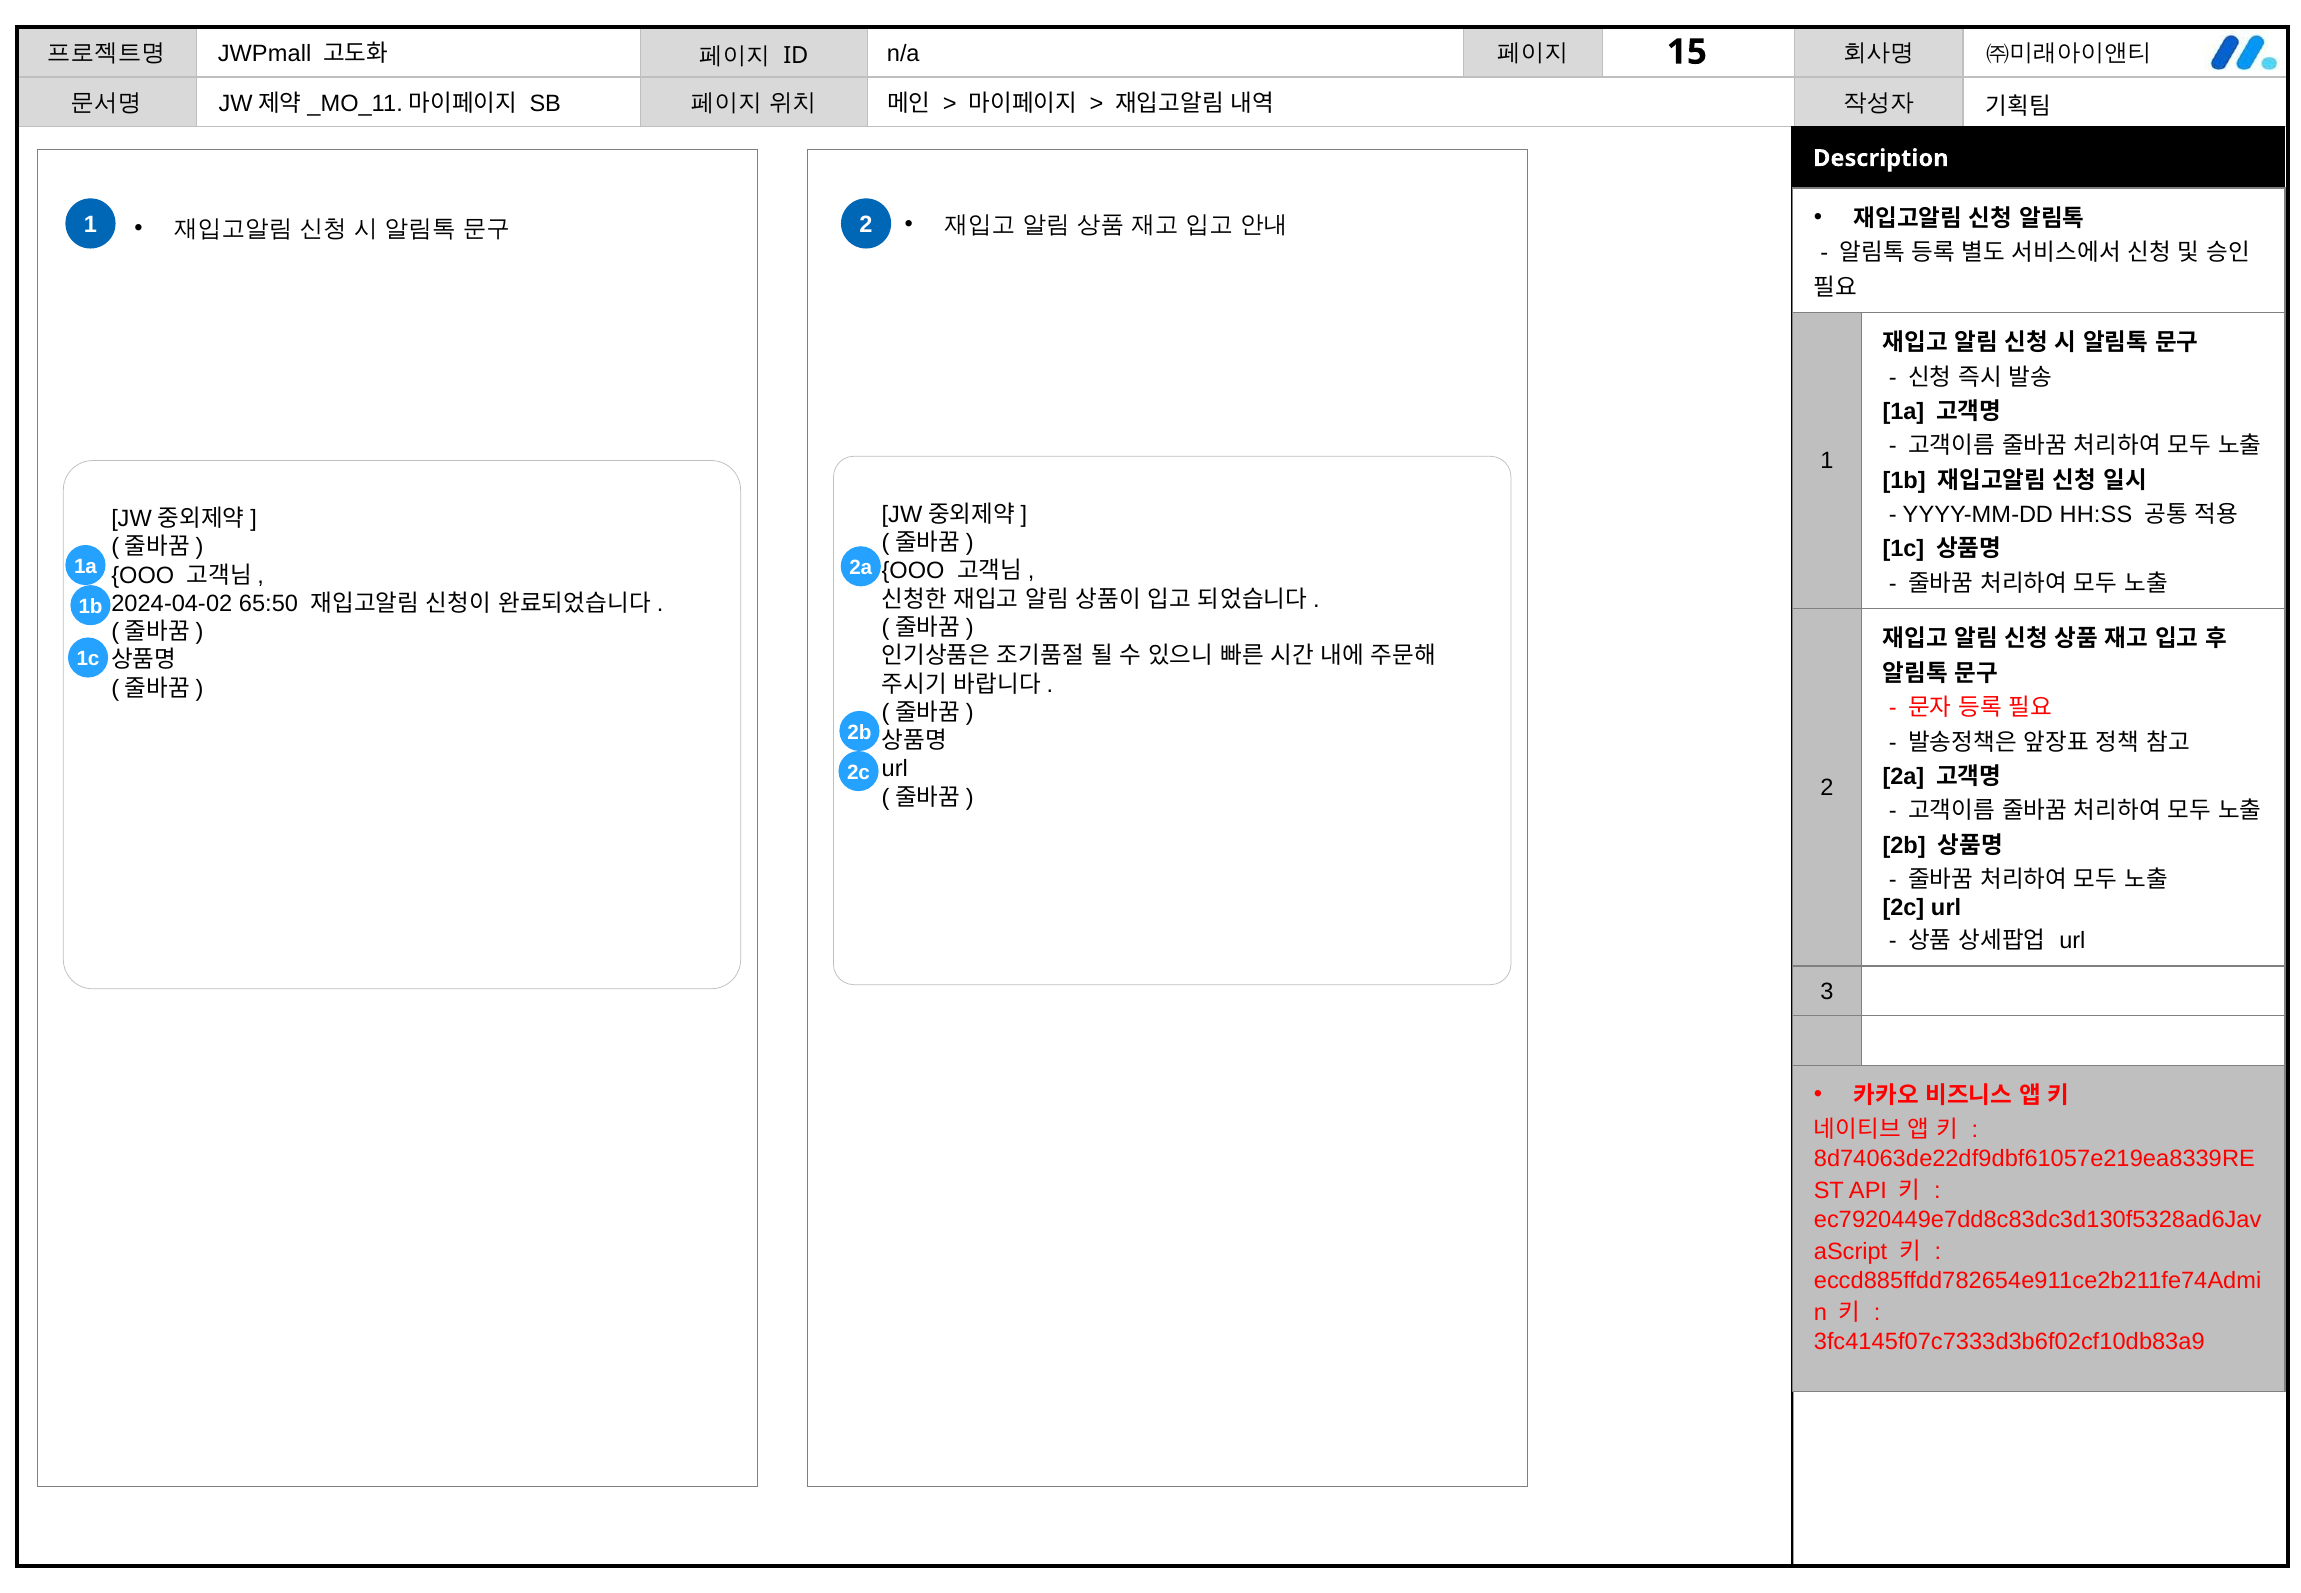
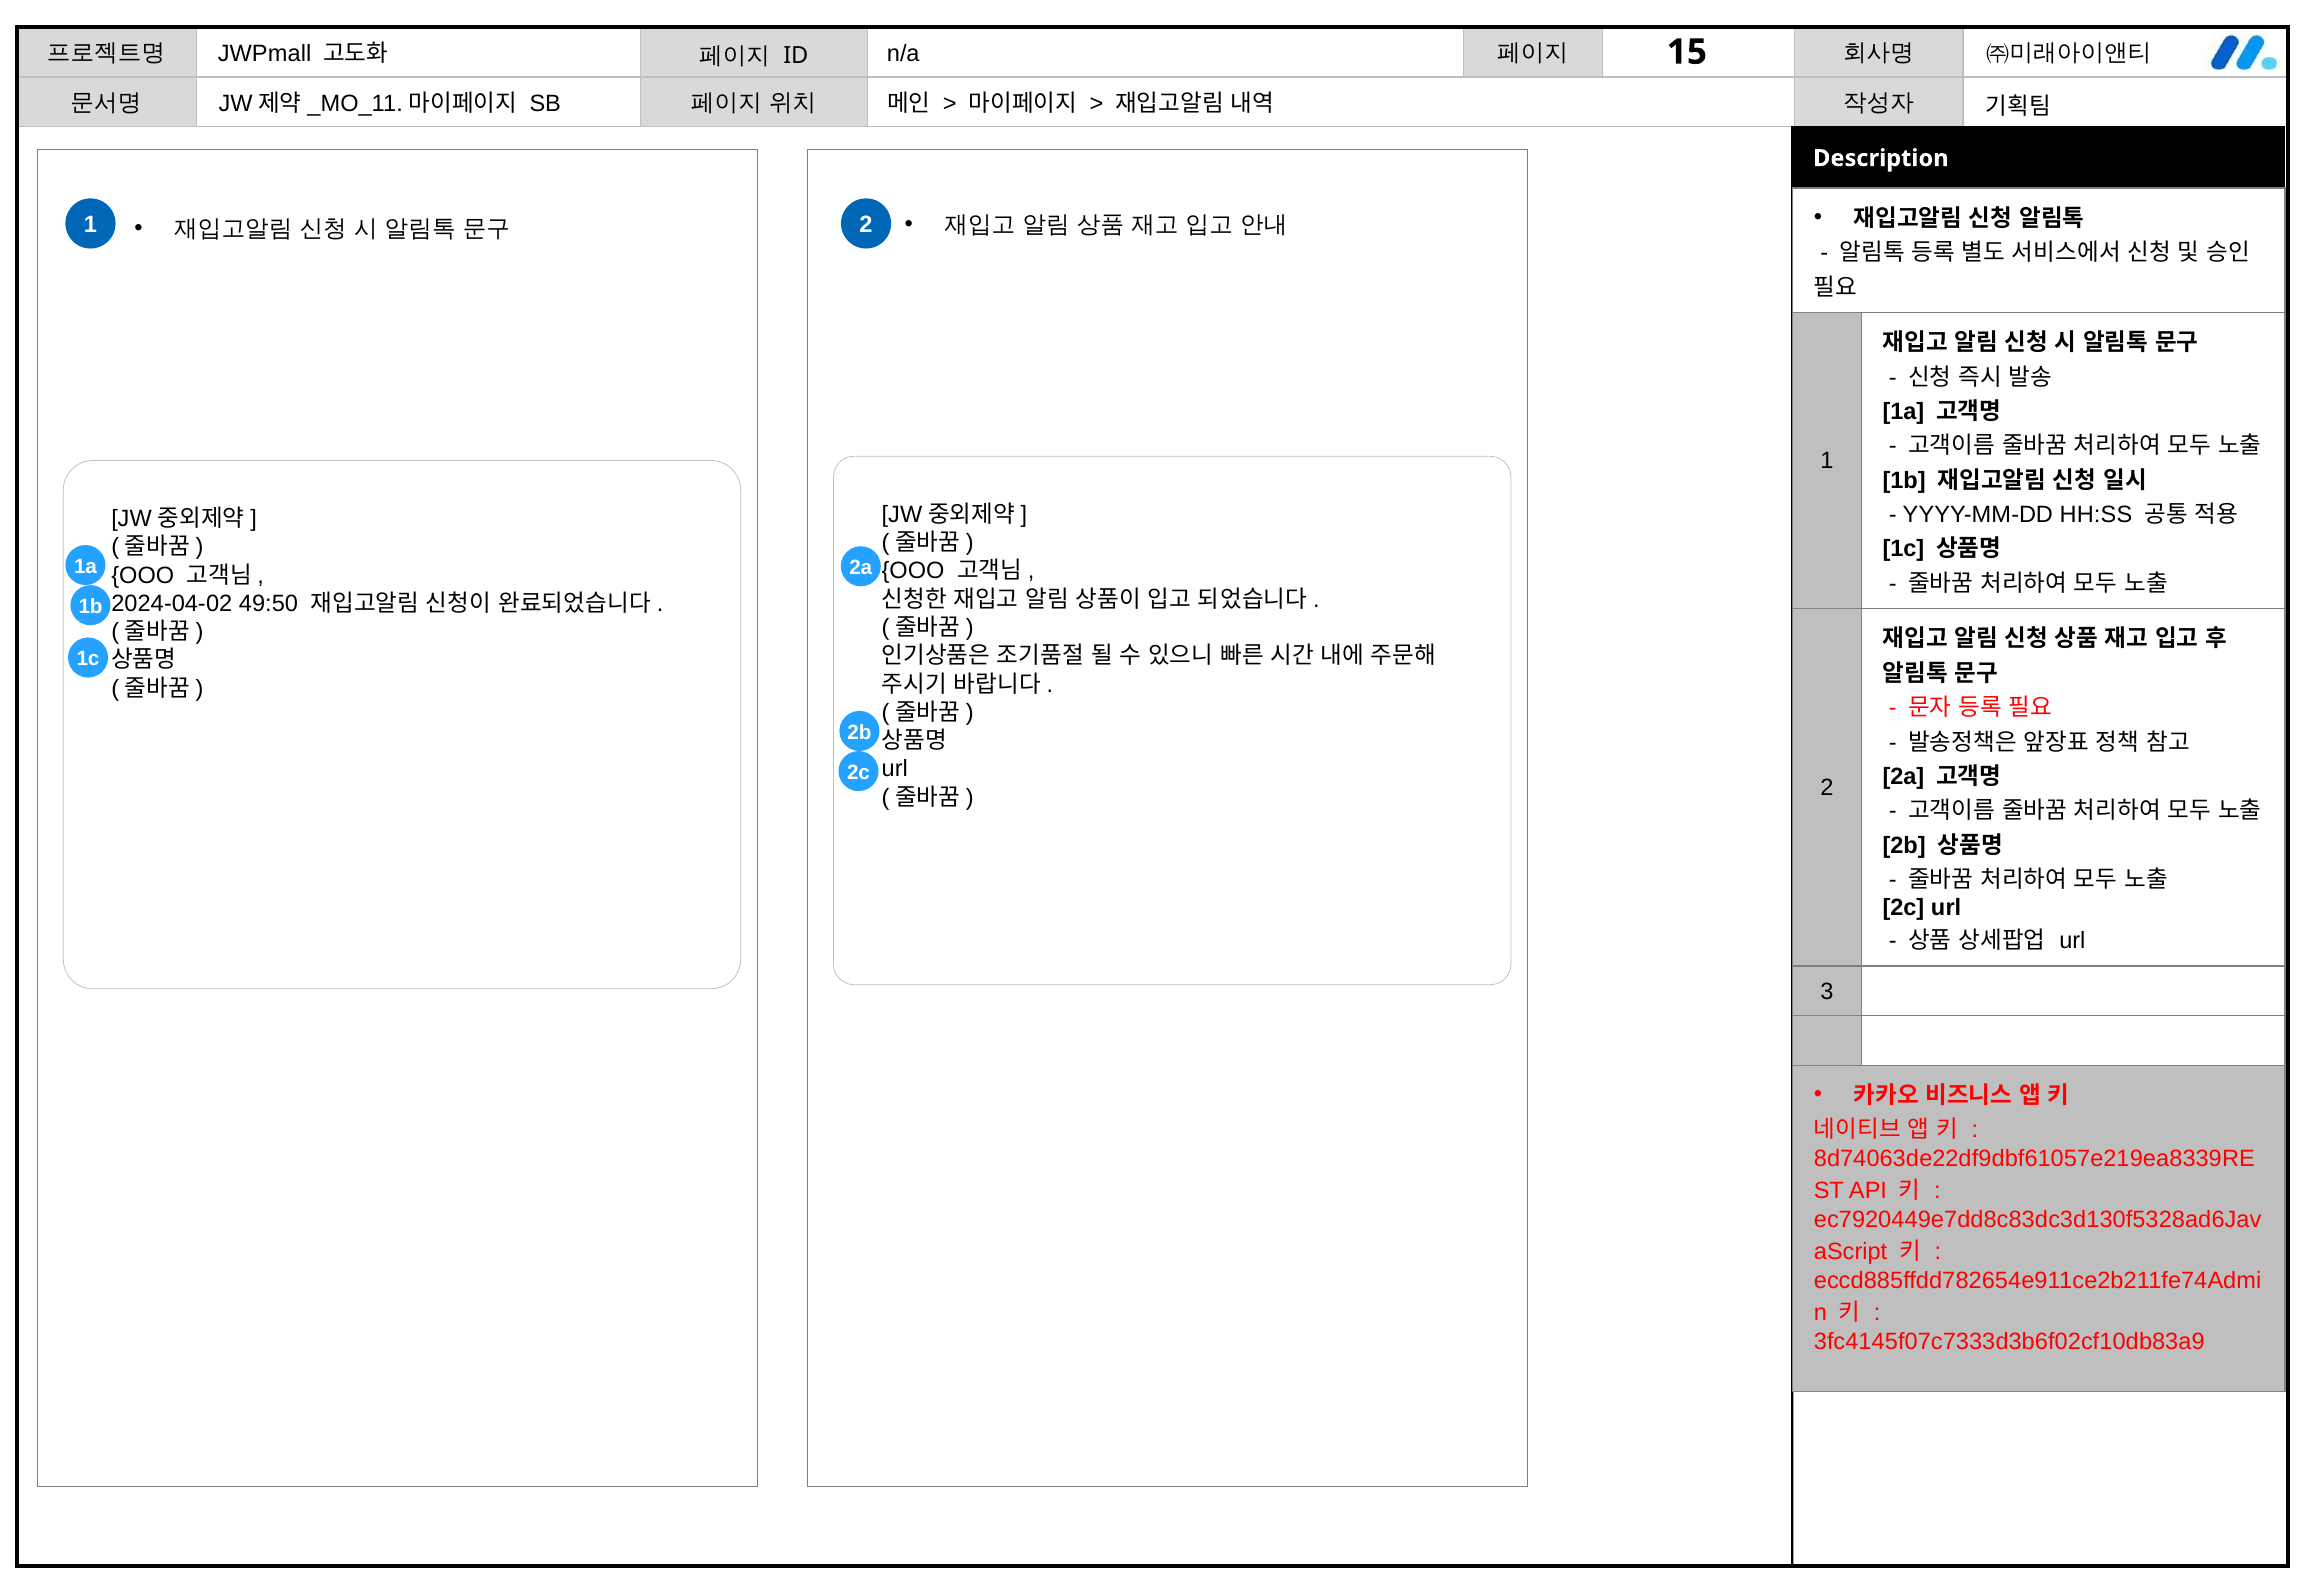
65:50: 65:50 -> 49:50 (268, 604)
